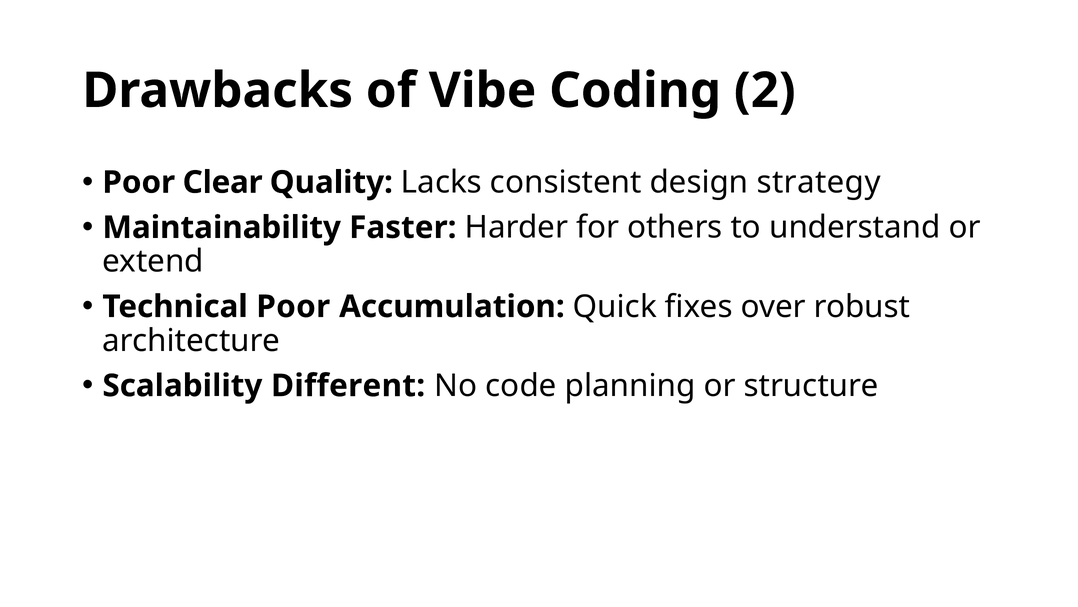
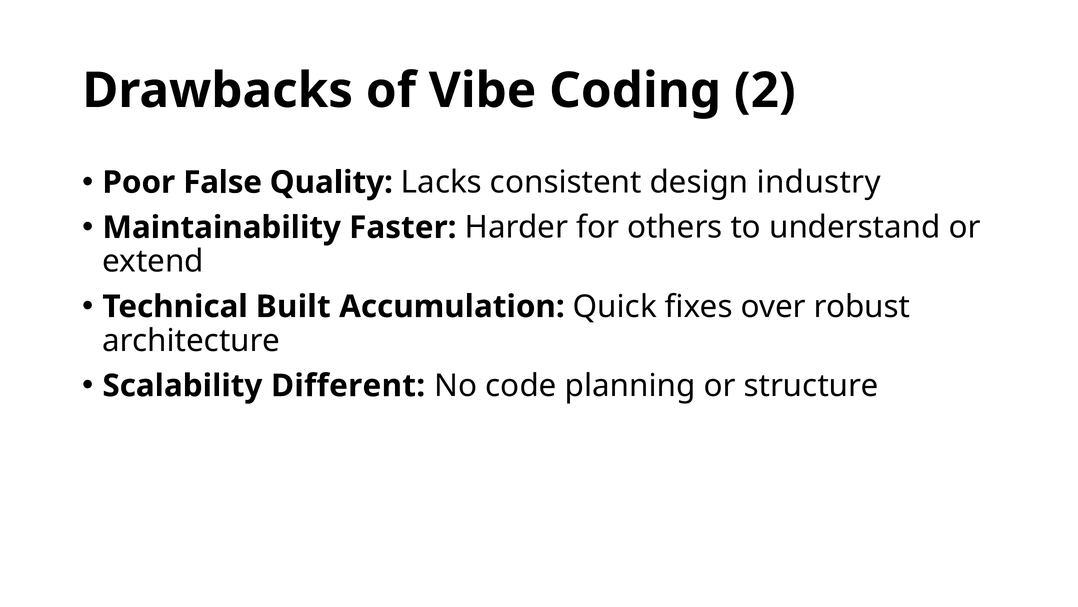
Clear: Clear -> False (223, 182)
strategy: strategy -> industry (819, 182)
Technical Poor: Poor -> Built (293, 306)
